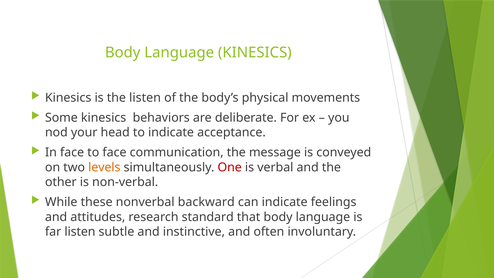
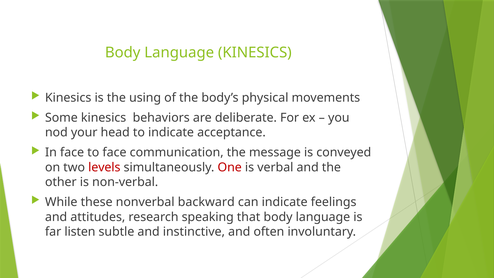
the listen: listen -> using (145, 98)
levels colour: orange -> red (104, 167)
standard: standard -> speaking (208, 217)
